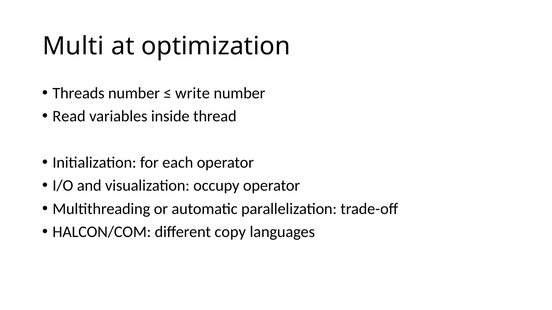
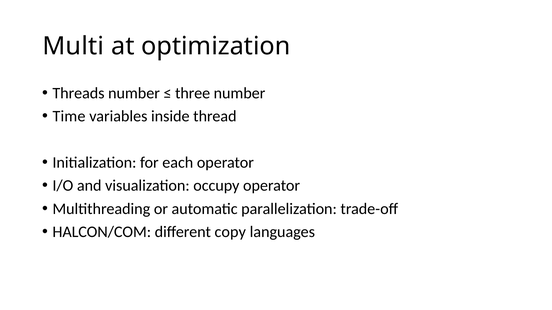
write: write -> three (193, 93)
Read: Read -> Time (69, 116)
